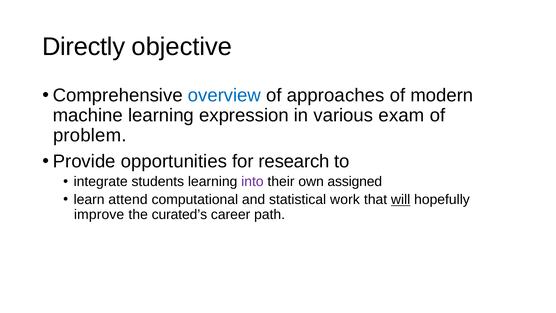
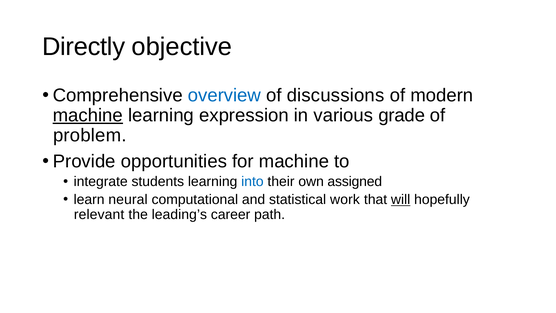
approaches: approaches -> discussions (336, 95)
machine underline: none -> present (88, 115)
exam: exam -> grade (402, 115)
for research: research -> machine (294, 161)
into colour: purple -> blue (252, 182)
attend: attend -> neural (128, 199)
improve: improve -> relevant (99, 214)
curated’s: curated’s -> leading’s (179, 214)
